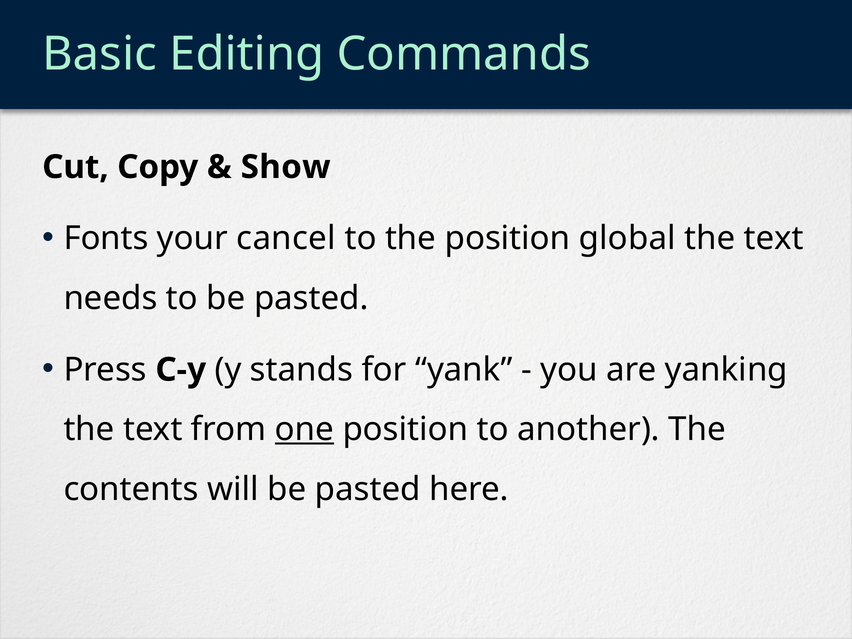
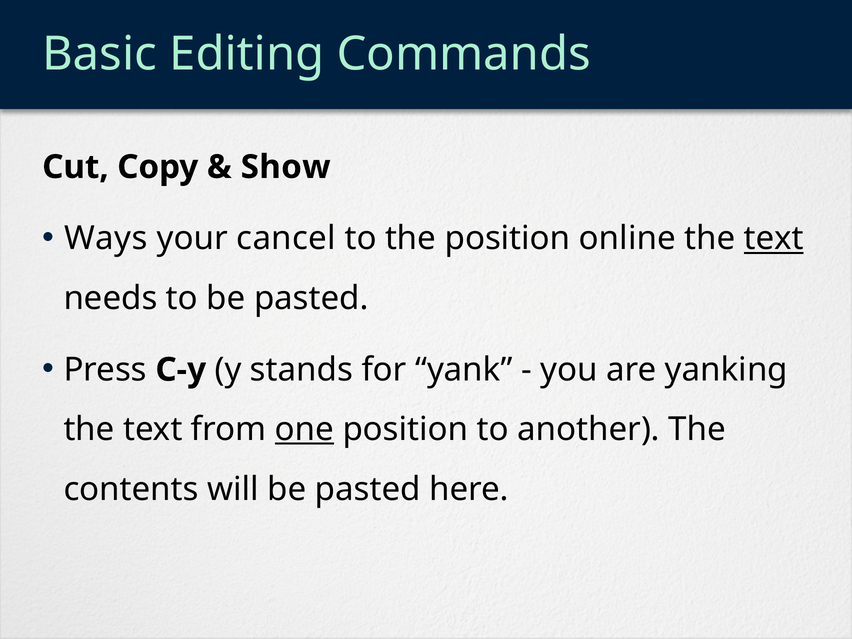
Fonts: Fonts -> Ways (106, 239)
global: global -> online (627, 239)
text underline: none -> present (774, 239)
